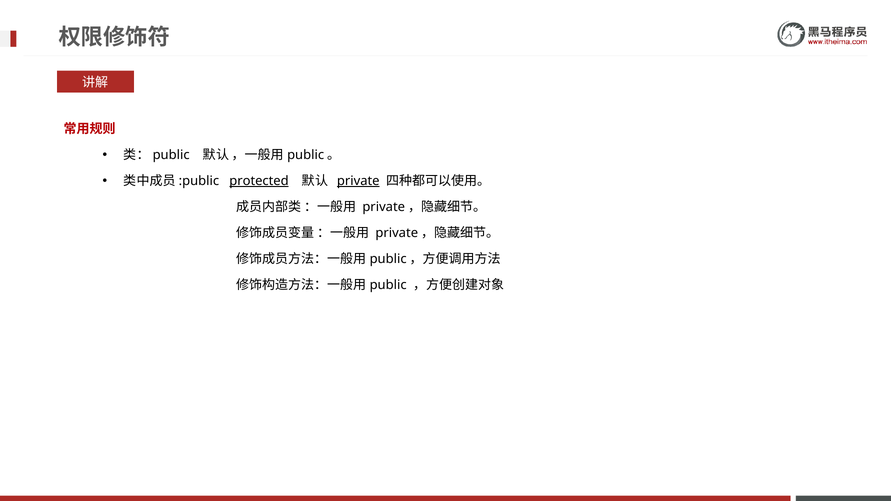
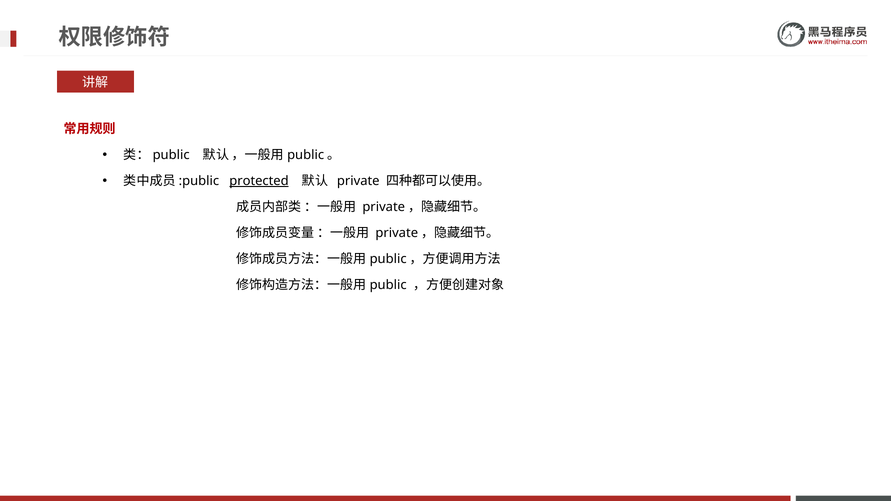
private underline: present -> none (358, 181)
